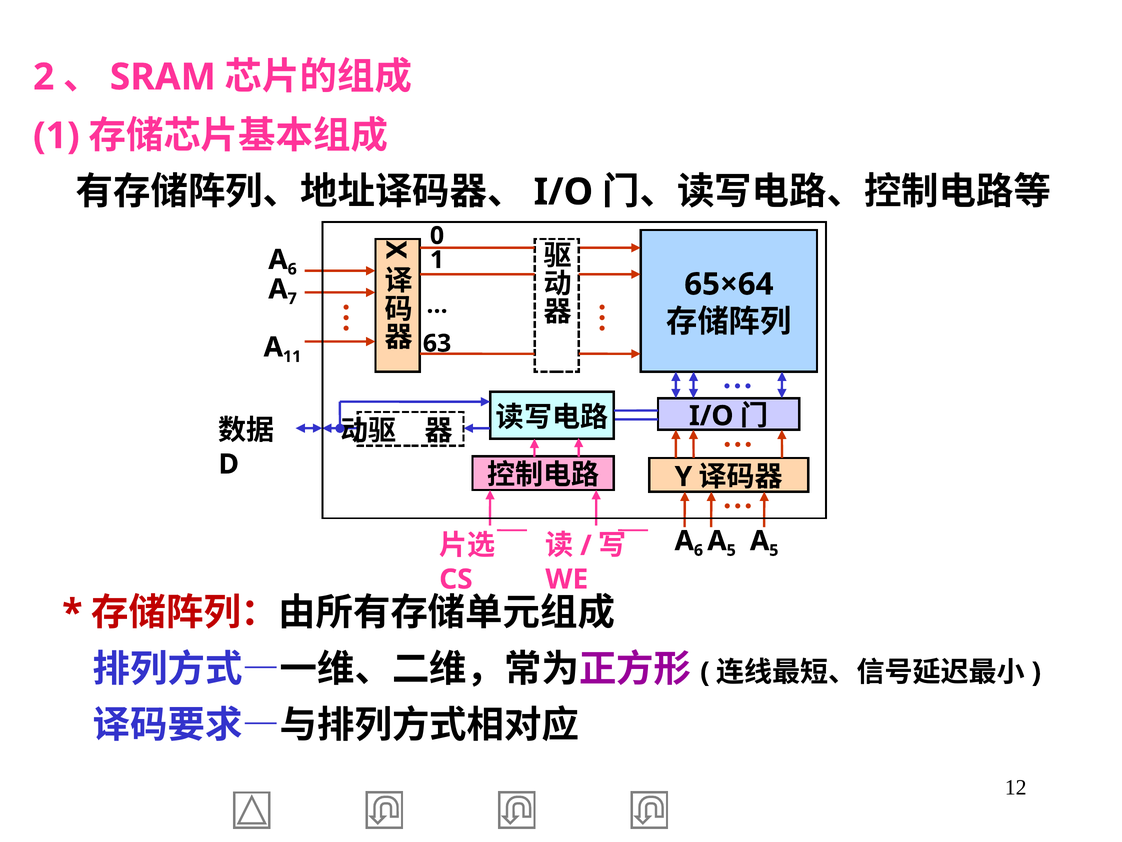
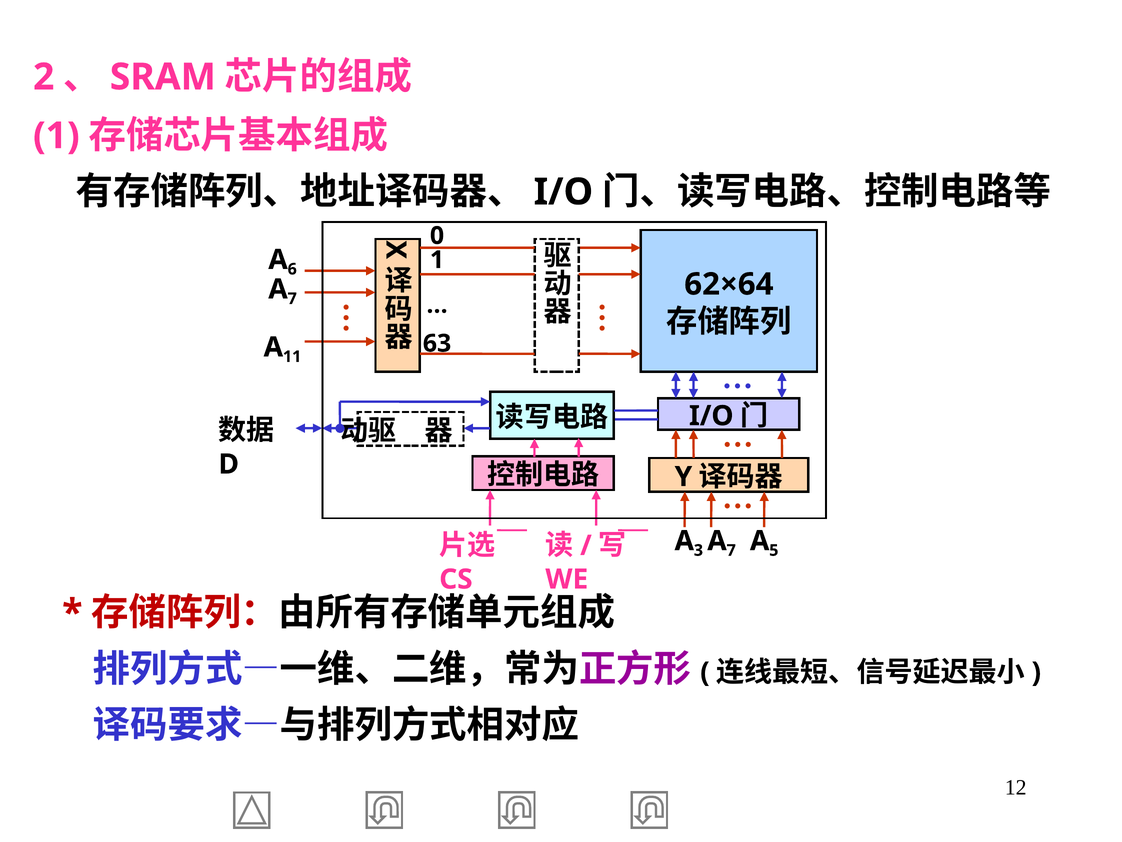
65×64: 65×64 -> 62×64 (729, 284)
6: 6 -> 3 (698, 550)
5: 5 -> 7 (731, 550)
